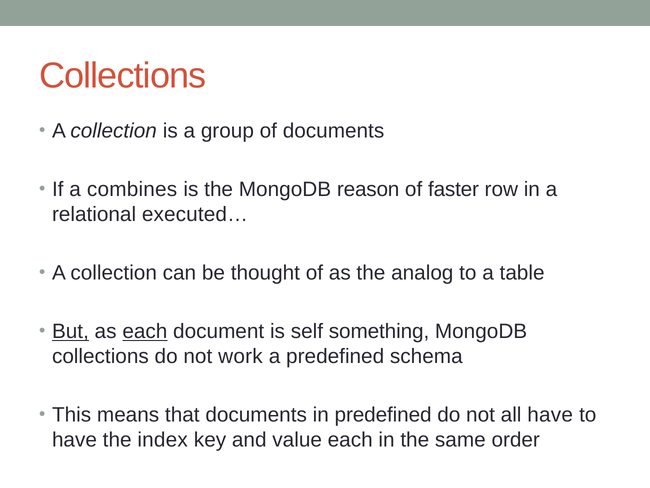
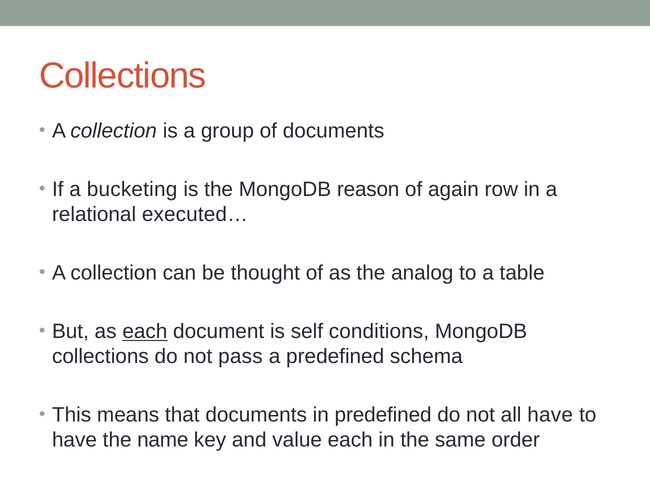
combines: combines -> bucketing (132, 189)
faster: faster -> again (453, 189)
But underline: present -> none (70, 331)
something: something -> conditions (379, 331)
work: work -> pass (240, 356)
index: index -> name (163, 439)
